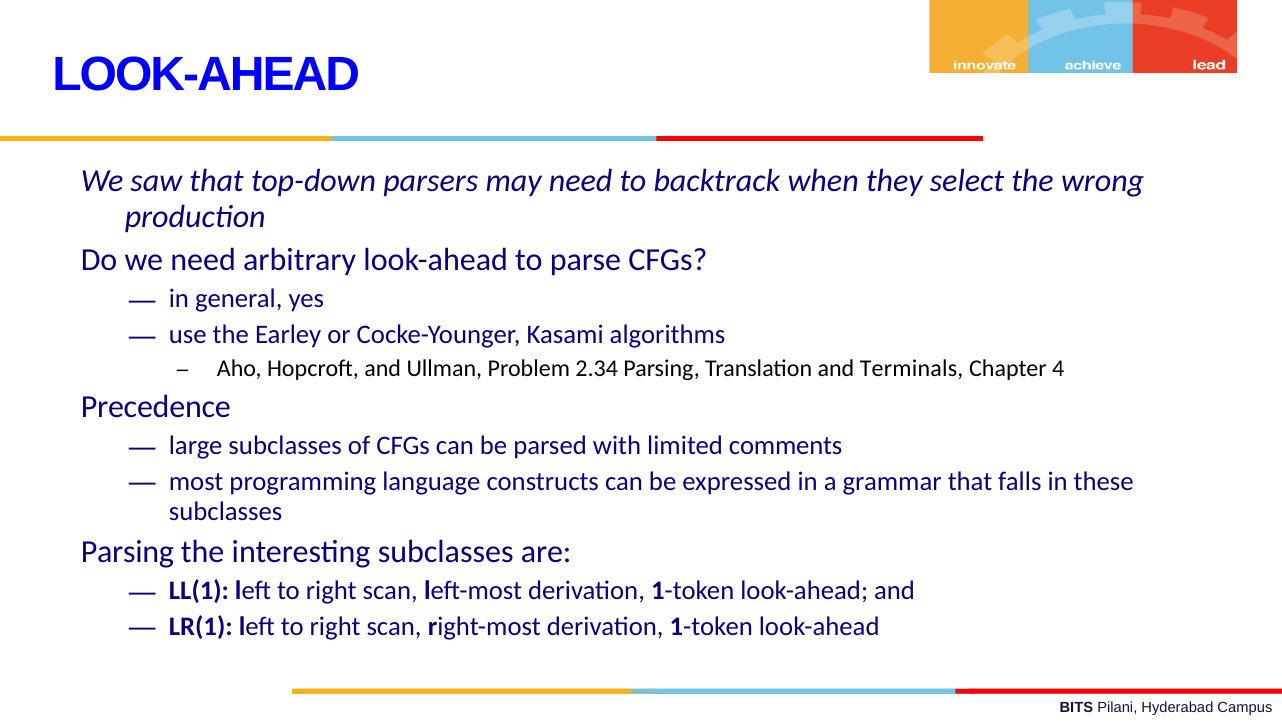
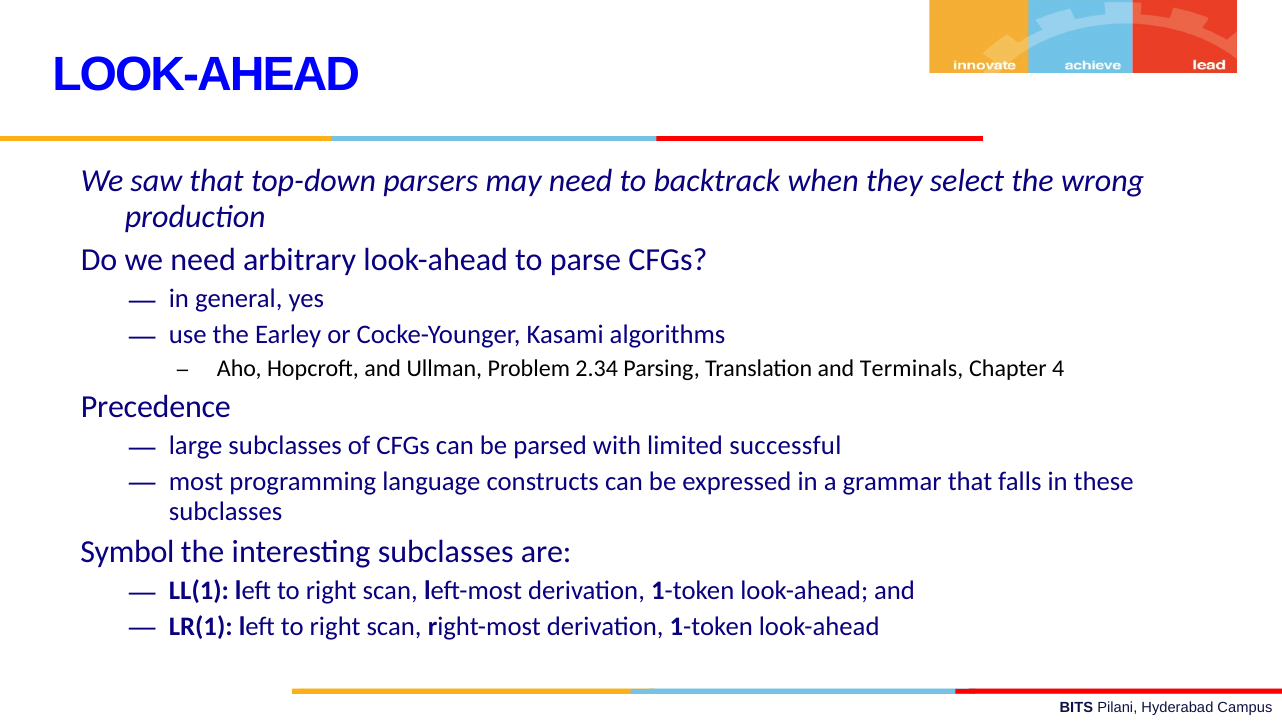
comments: comments -> successful (785, 446)
Parsing: Parsing -> Symbol (127, 552)
